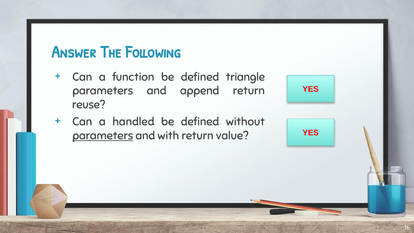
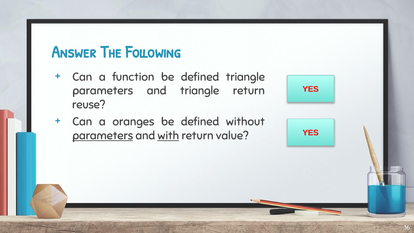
and append: append -> triangle (200, 91)
handled: handled -> oranges (133, 122)
with underline: none -> present (168, 136)
